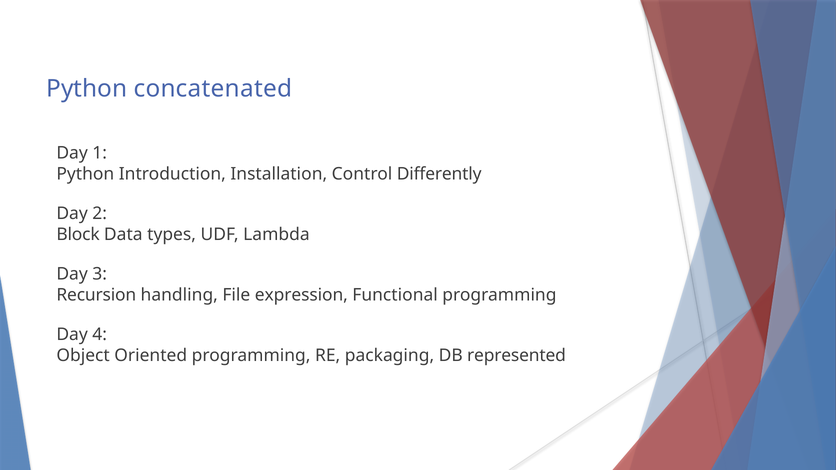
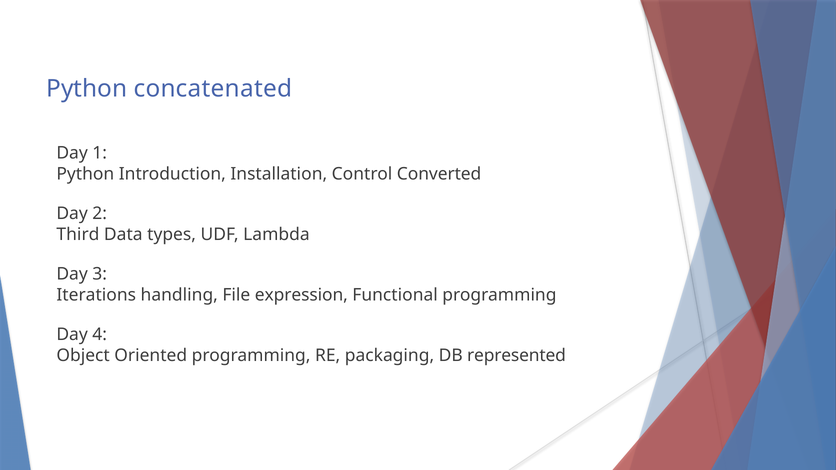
Differently: Differently -> Converted (439, 174)
Block: Block -> Third (78, 235)
Recursion: Recursion -> Iterations (96, 295)
